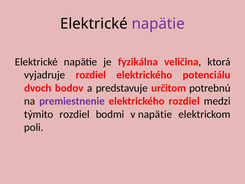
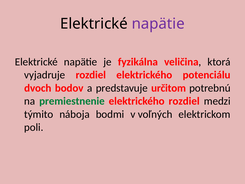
premiestnenie colour: purple -> green (72, 101)
týmito rozdiel: rozdiel -> náboja (75, 114)
v napätie: napätie -> voľných (155, 114)
